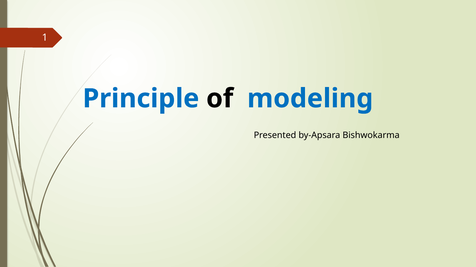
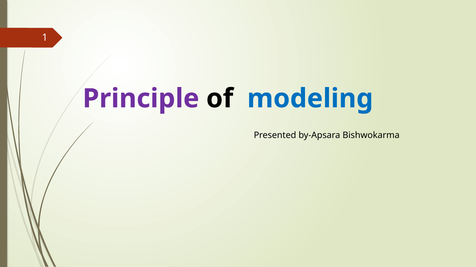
Principle colour: blue -> purple (141, 99)
